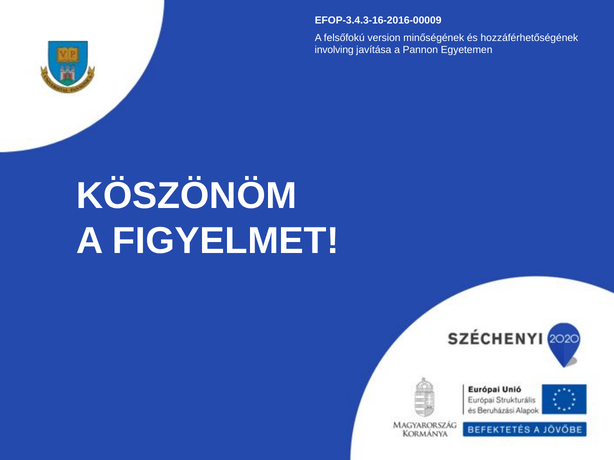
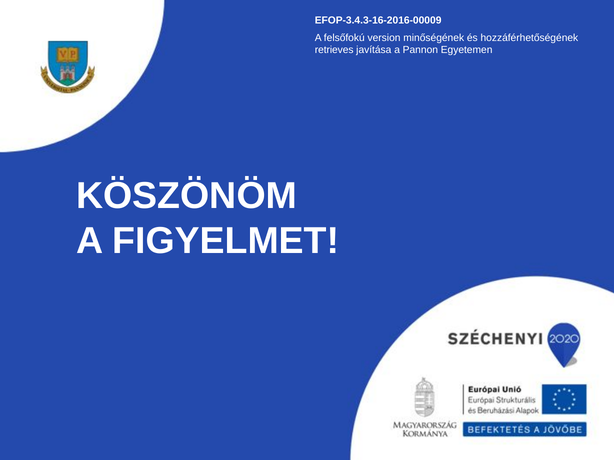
involving: involving -> retrieves (334, 50)
